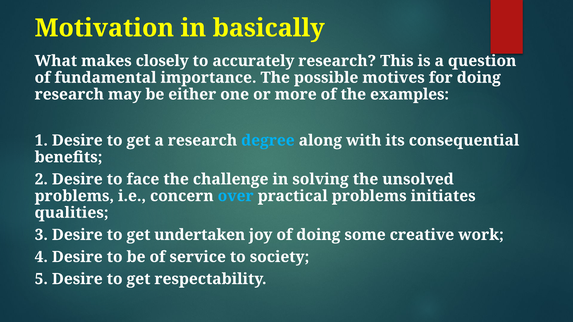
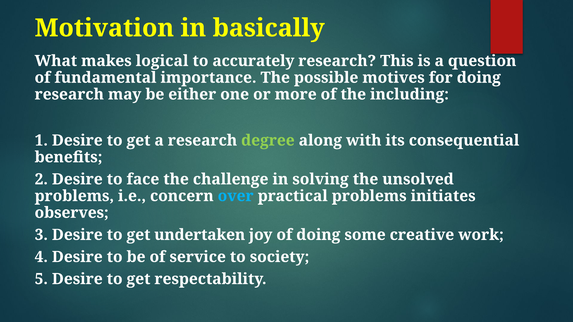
closely: closely -> logical (162, 61)
examples: examples -> including (409, 94)
degree colour: light blue -> light green (268, 141)
qualities: qualities -> observes (72, 213)
